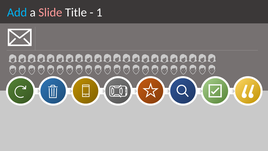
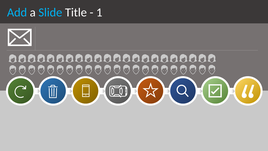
Slide colour: pink -> light blue (50, 12)
